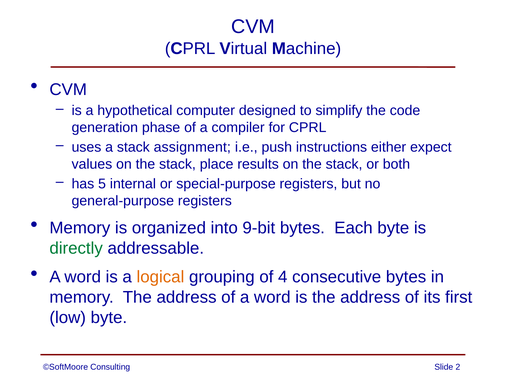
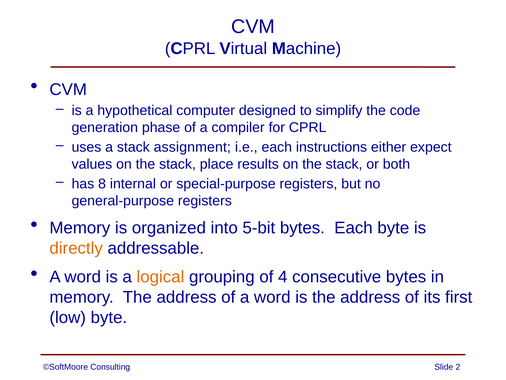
i.e push: push -> each (277, 147)
5: 5 -> 8 (102, 184)
9-bit: 9-bit -> 5-bit (259, 228)
directly colour: green -> orange (76, 248)
